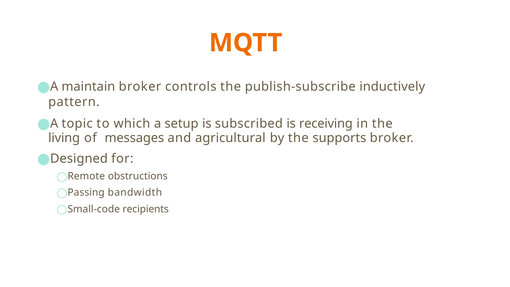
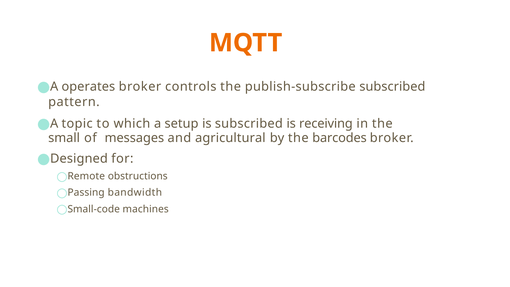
maintain: maintain -> operates (88, 87)
publish‐subscribe inductively: inductively -> subscribed (392, 87)
living: living -> small (64, 138)
supports: supports -> barcodes (340, 138)
recipients: recipients -> machines (146, 209)
